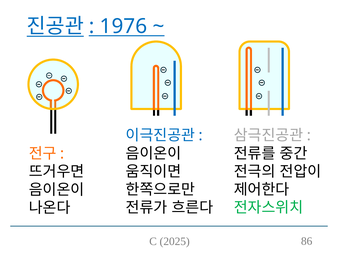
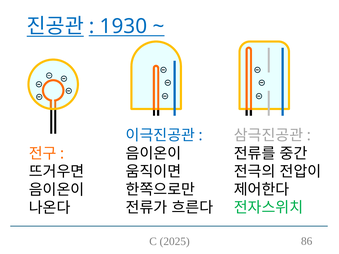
1976: 1976 -> 1930 (123, 26)
